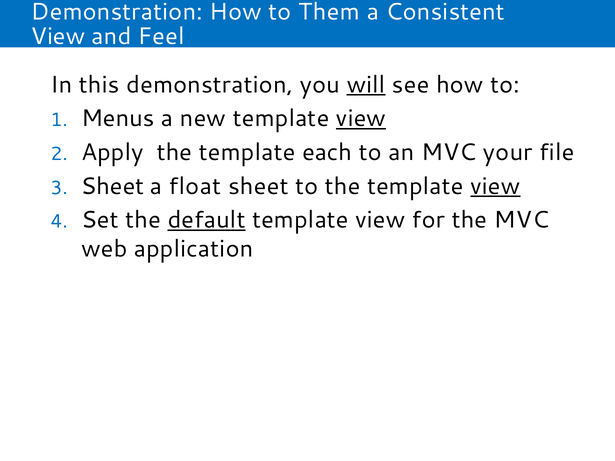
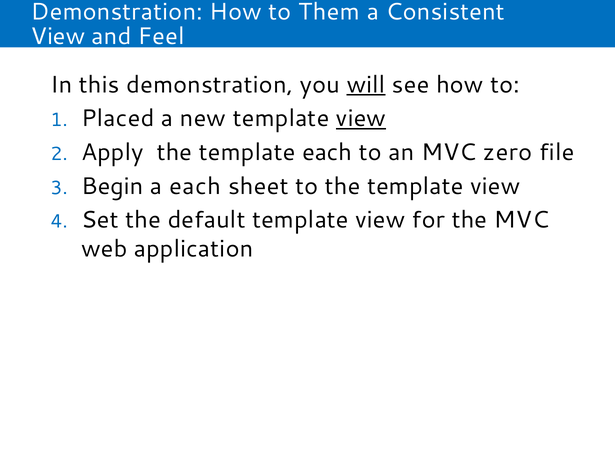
Menus: Menus -> Placed (118, 119)
your: your -> zero (508, 152)
Sheet: Sheet -> Begin (112, 186)
a float: float -> each (195, 186)
view underline: present -> none (495, 186)
default underline: present -> none (207, 220)
